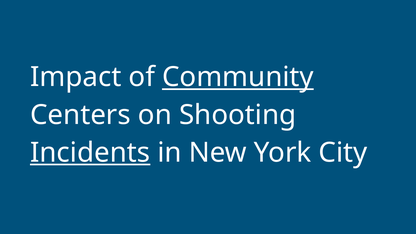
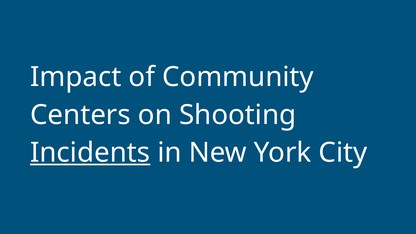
Community underline: present -> none (238, 77)
